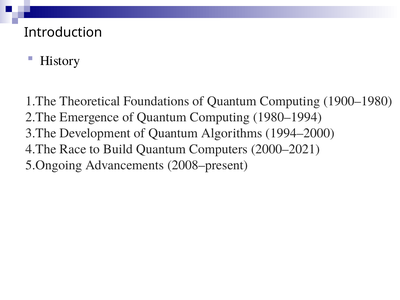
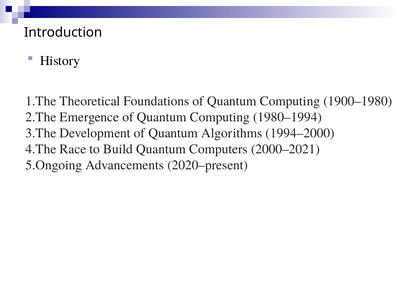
2008–present: 2008–present -> 2020–present (208, 165)
